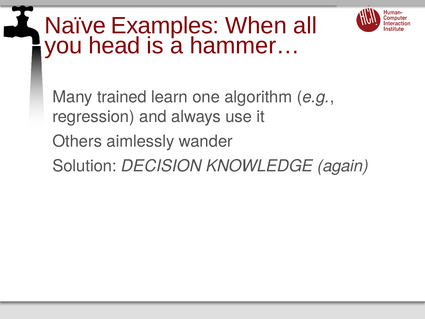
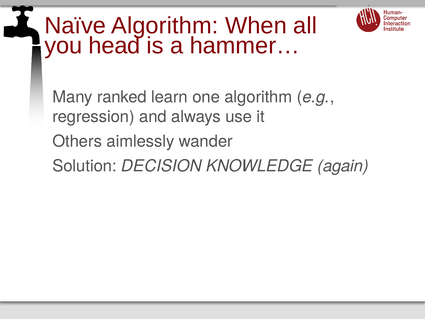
Naïve Examples: Examples -> Algorithm (165, 26)
trained: trained -> ranked (122, 97)
